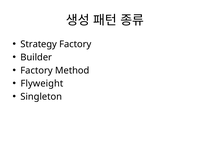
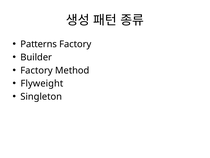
Strategy: Strategy -> Patterns (39, 44)
